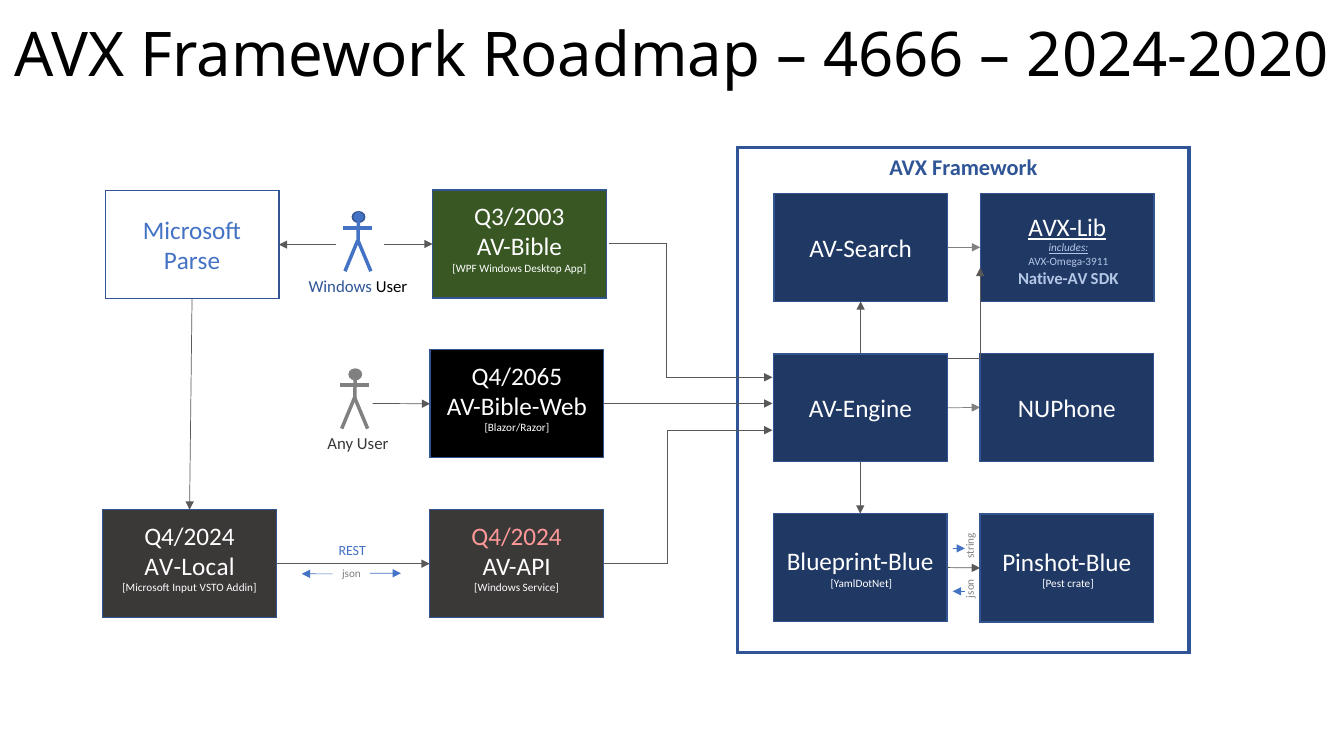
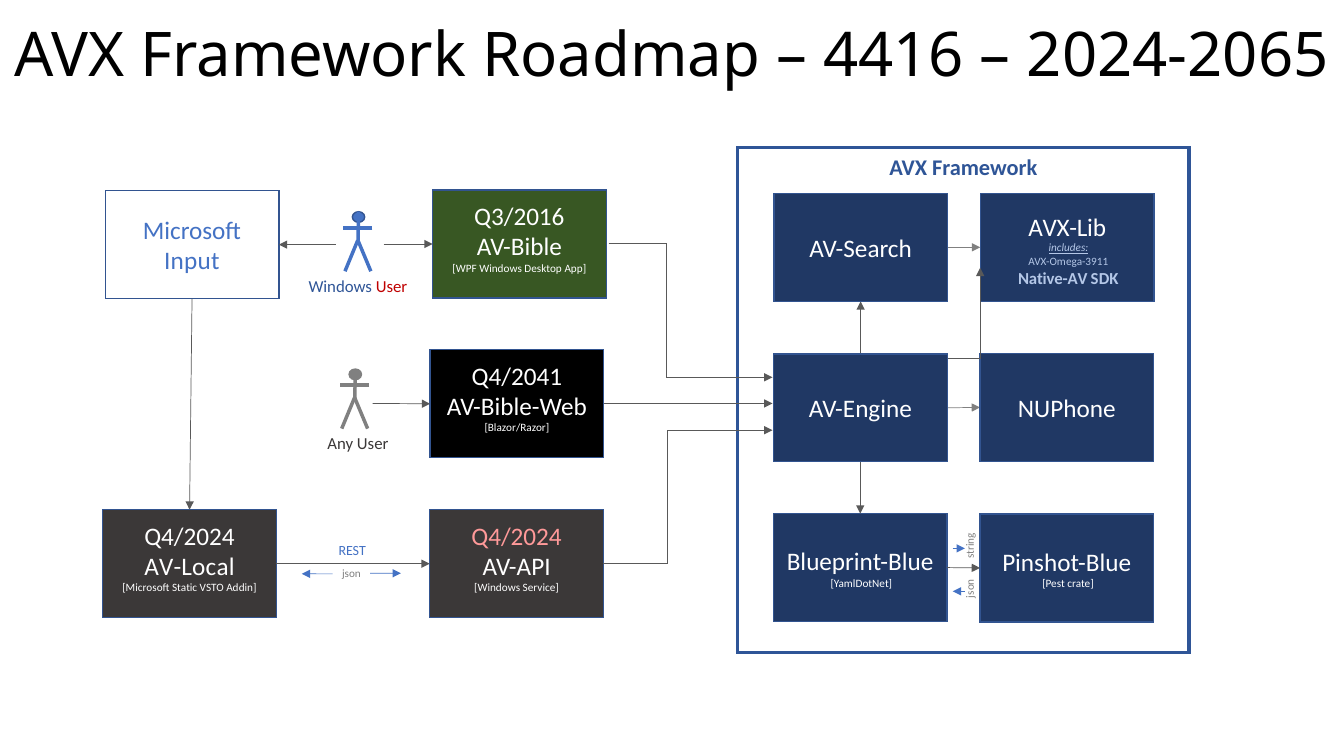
4666: 4666 -> 4416 (894, 57)
2024-2020: 2024-2020 -> 2024-2065 (1178, 57)
Q3/2003: Q3/2003 -> Q3/2016 (519, 217)
AVX-Lib underline: present -> none (1067, 228)
Parse: Parse -> Input (192, 261)
User colour: black -> red (392, 287)
Q4/2065: Q4/2065 -> Q4/2041 (517, 377)
Input: Input -> Static (185, 588)
